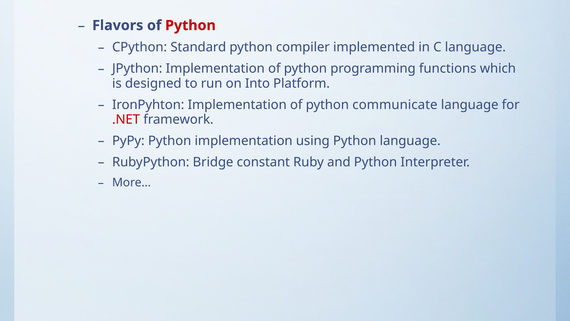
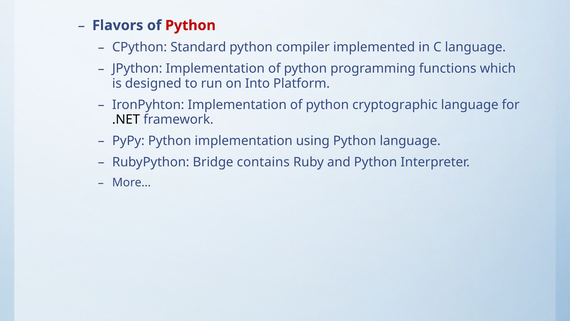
communicate: communicate -> cryptographic (395, 105)
.NET colour: red -> black (126, 119)
constant: constant -> contains (263, 162)
